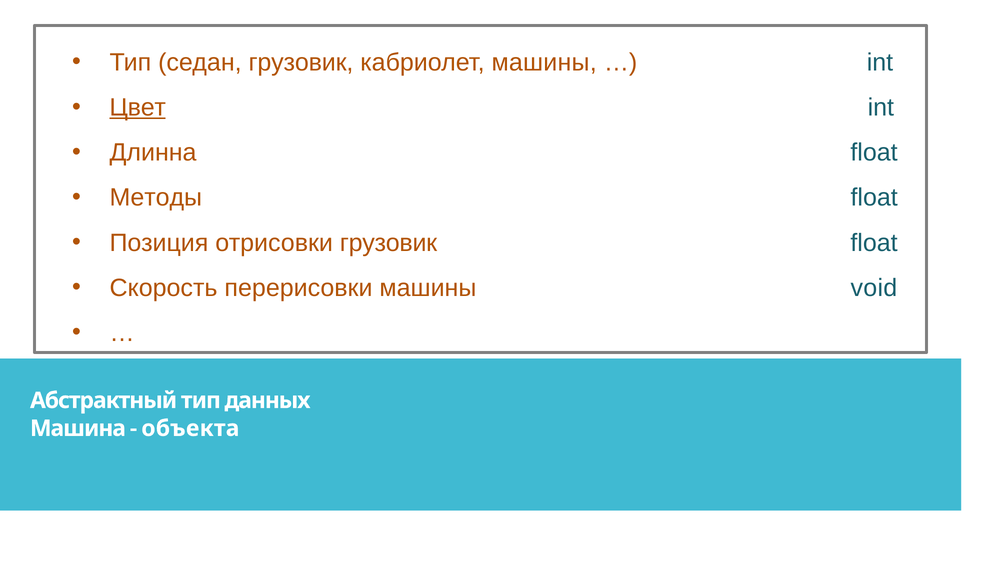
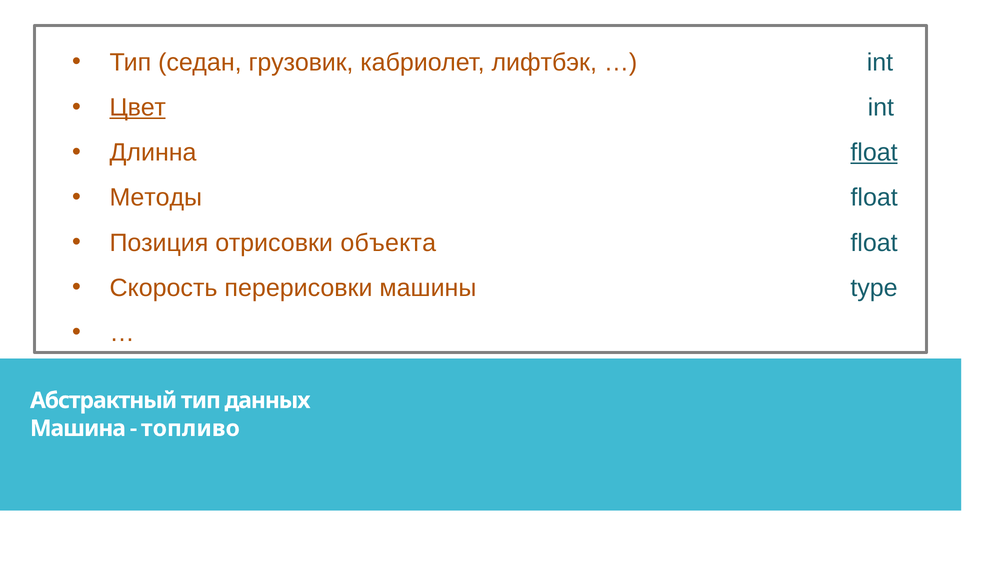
кабриолет машины: машины -> лифтбэк (544, 63)
float underline: none -> present (874, 153)
отрисовки грузовик: грузовик -> объекта (388, 243)
void: void -> type (874, 288)
объекта: объекта -> топливо (190, 428)
